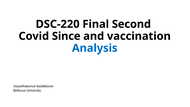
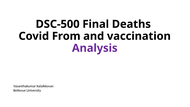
DSC-220: DSC-220 -> DSC-500 (58, 24)
Second: Second -> Deaths (131, 24)
Since: Since -> From (66, 36)
Analysis colour: blue -> purple (95, 48)
